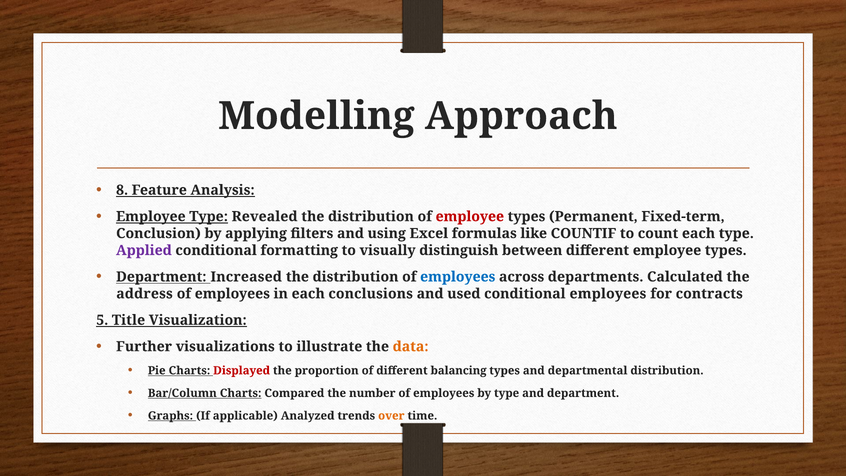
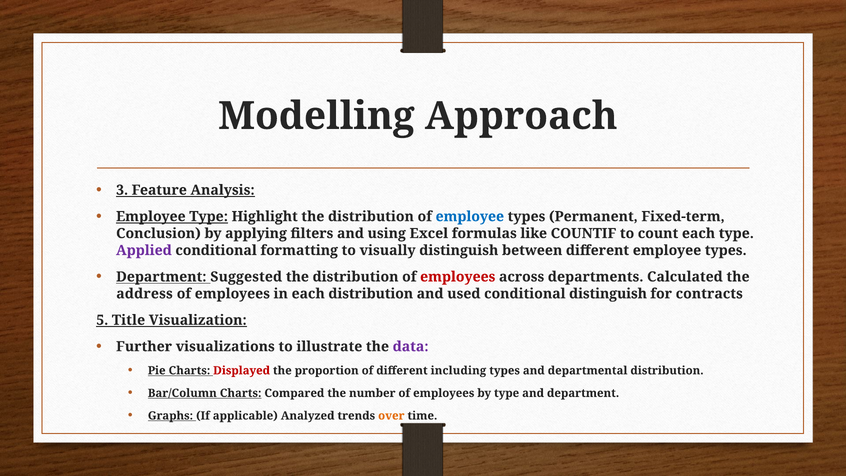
8: 8 -> 3 (122, 190)
Revealed: Revealed -> Highlight (265, 216)
employee colour: red -> blue (470, 216)
Increased: Increased -> Suggested (246, 277)
employees colour: blue -> red (458, 277)
each conclusions: conclusions -> distribution (371, 294)
conditional employees: employees -> distinguish (608, 294)
data colour: orange -> purple (411, 346)
balancing: balancing -> including (458, 370)
